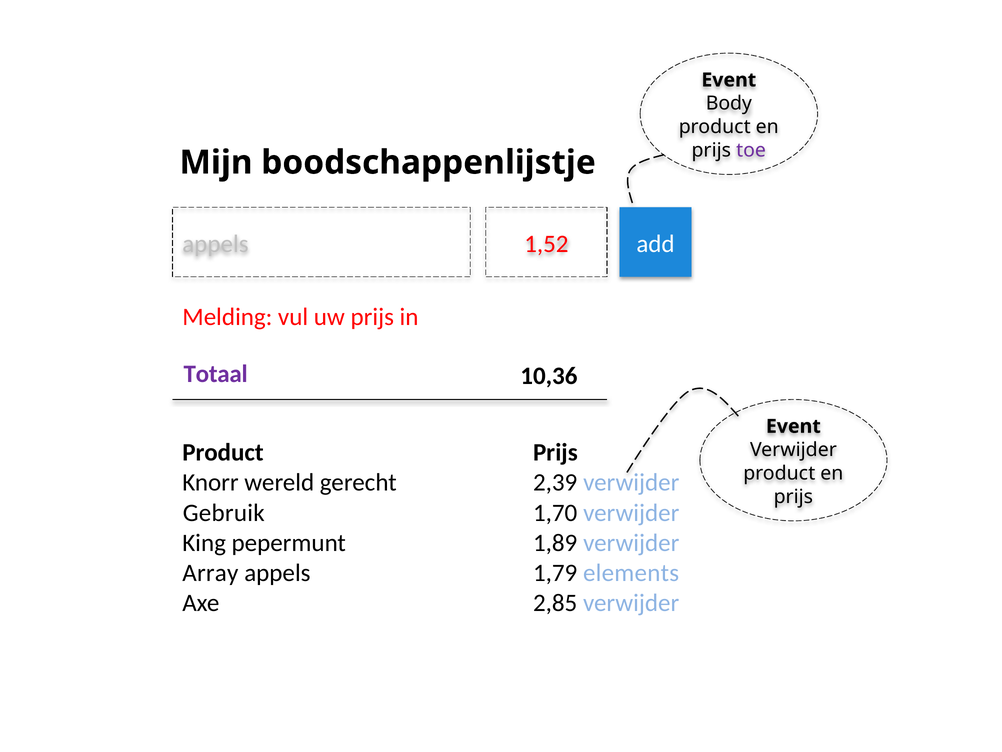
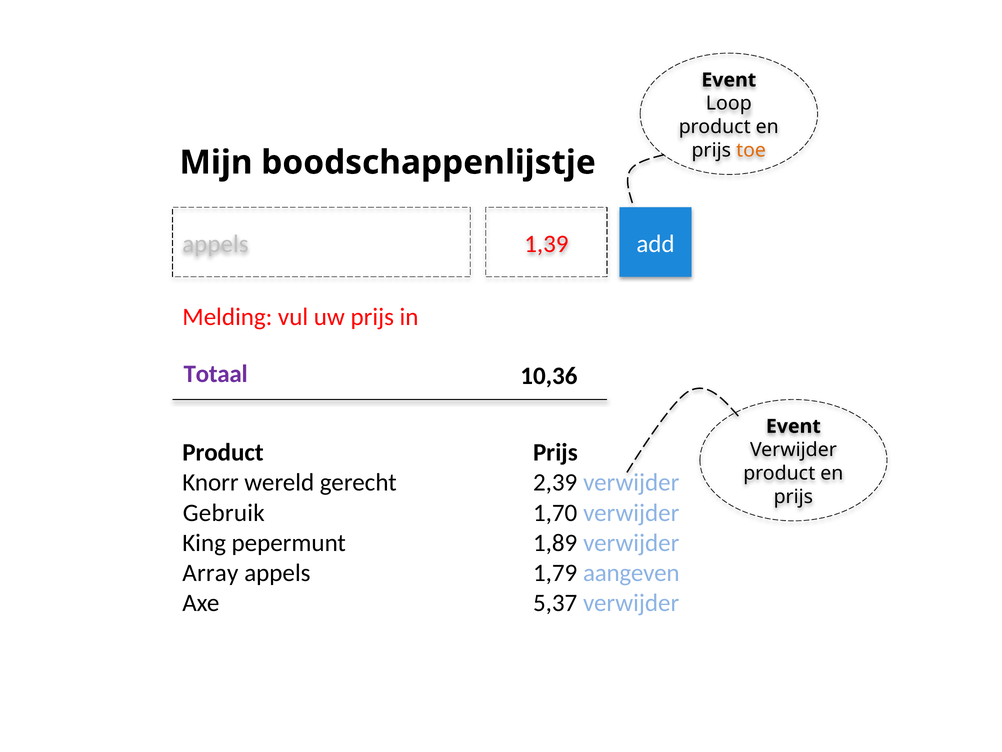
Body: Body -> Loop (729, 103)
toe colour: purple -> orange (751, 150)
1,52: 1,52 -> 1,39 (546, 244)
elements: elements -> aangeven (631, 573)
2,85: 2,85 -> 5,37 (555, 603)
